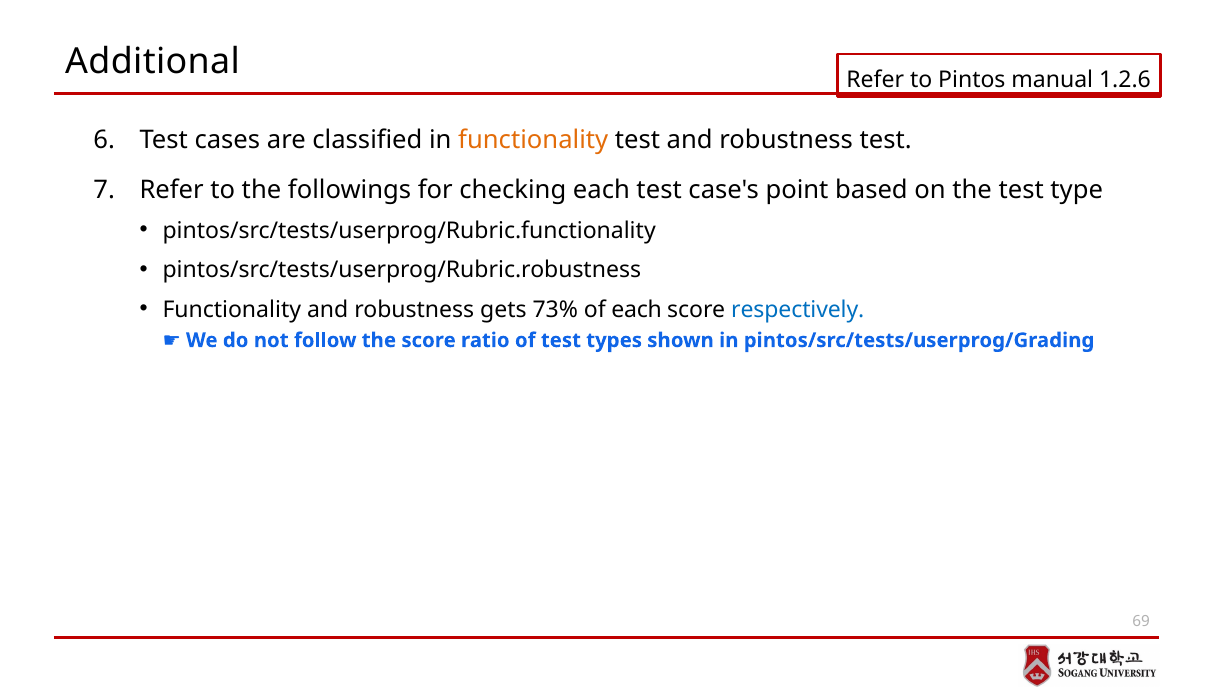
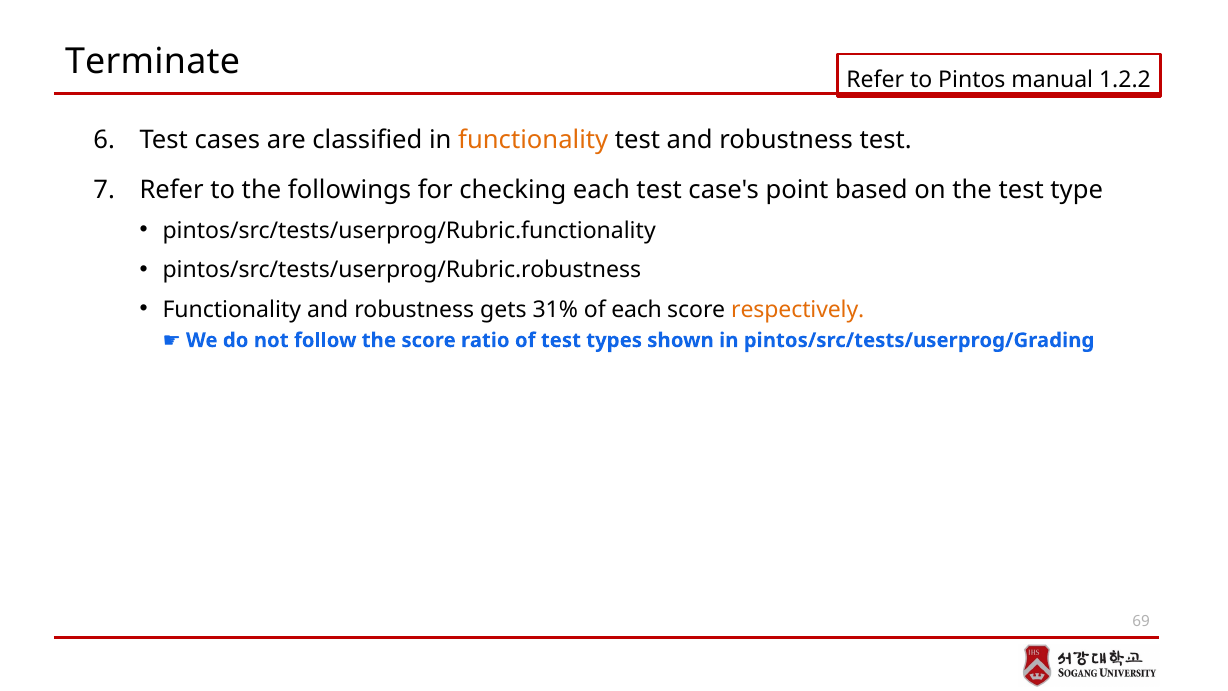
Additional: Additional -> Terminate (153, 61)
1.2.6: 1.2.6 -> 1.2.2 (1125, 79)
73%: 73% -> 31% (555, 309)
respectively colour: blue -> orange (798, 309)
